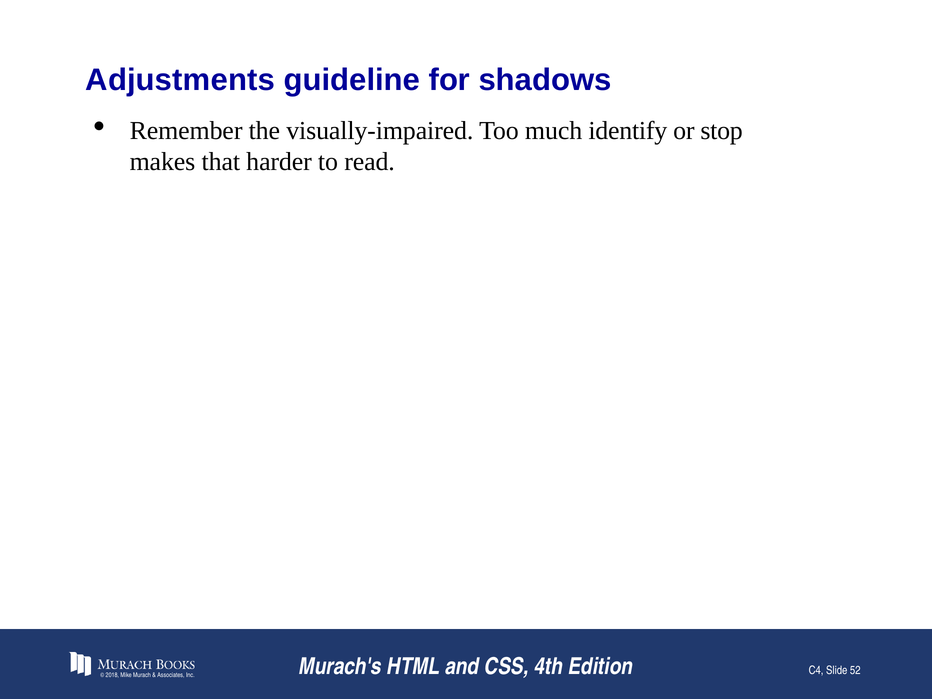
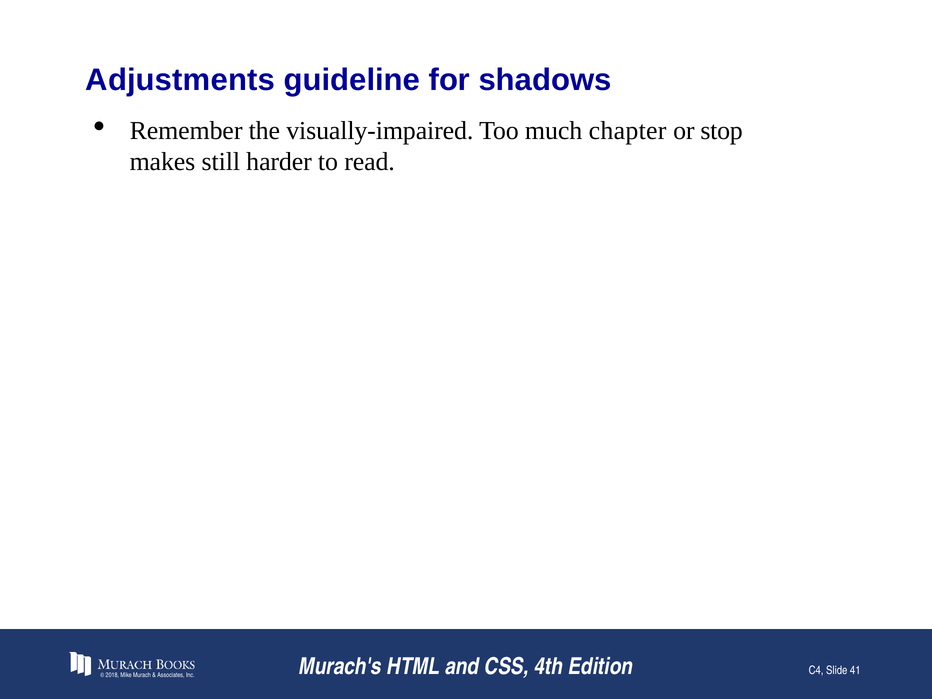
identify: identify -> chapter (628, 131)
that: that -> still (221, 162)
52: 52 -> 41 (855, 671)
